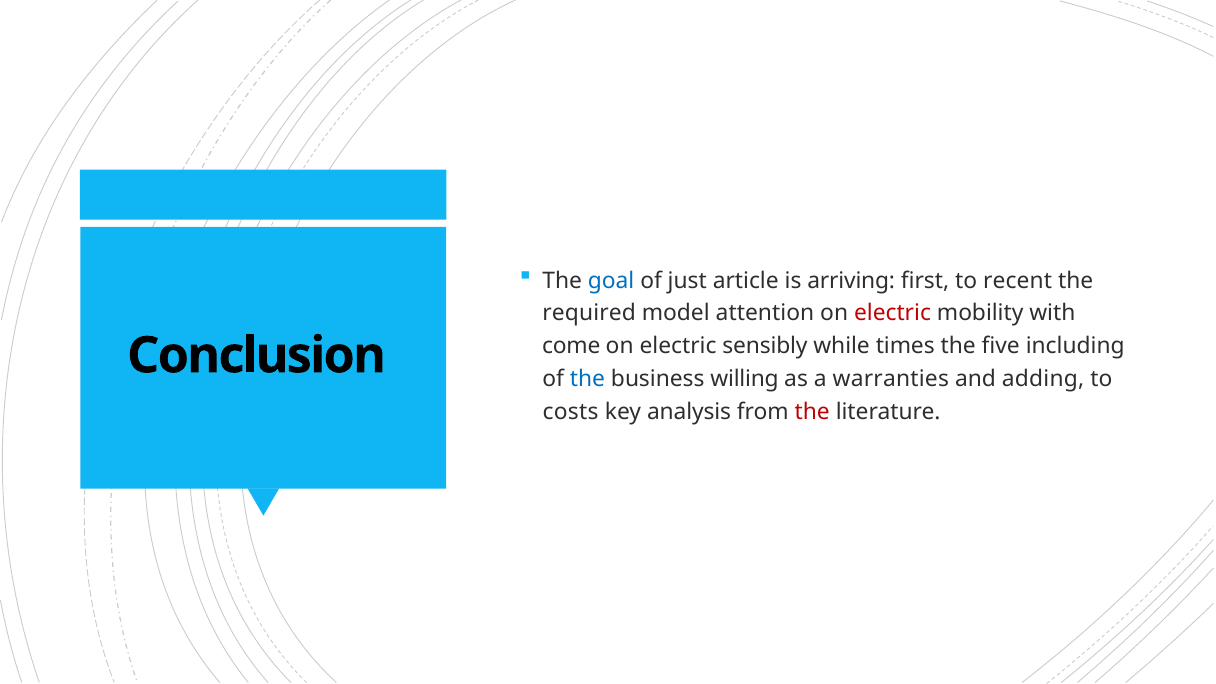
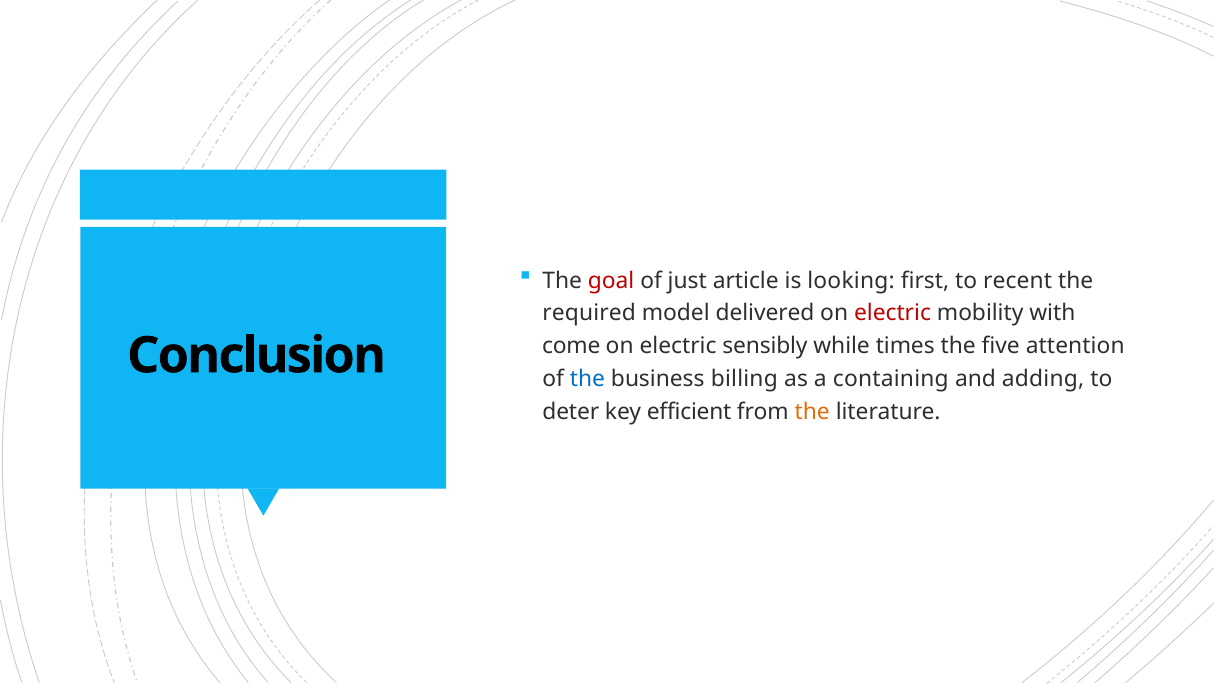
goal colour: blue -> red (611, 281)
arriving: arriving -> looking (851, 281)
attention: attention -> delivered (765, 313)
including: including -> attention (1075, 346)
willing: willing -> billing (744, 379)
warranties: warranties -> containing (891, 379)
costs: costs -> deter (571, 412)
analysis: analysis -> efficient (689, 412)
the colour: red -> orange (812, 412)
